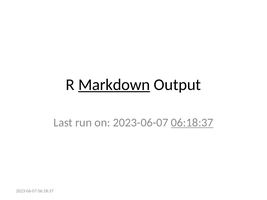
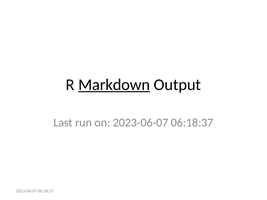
06:18:37 underline: present -> none (192, 123)
